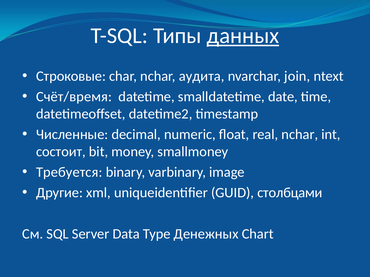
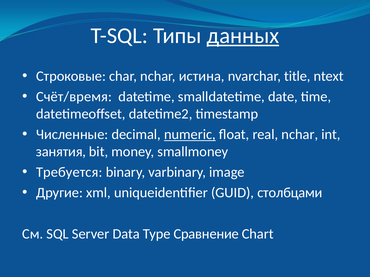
аудита: аудита -> истина (202, 76)
join: join -> title (297, 76)
numeric underline: none -> present (190, 135)
состоит: состоит -> занятия (61, 152)
Денежных: Денежных -> Сравнение (206, 234)
